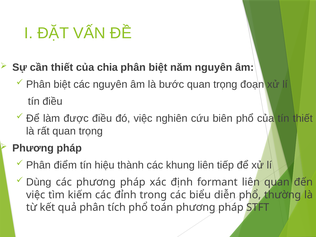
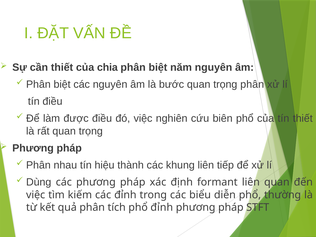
trọng đoạn: đoạn -> phân (252, 84)
điểm: điểm -> nhau (65, 165)
phổ toán: toán -> đỉnh (162, 207)
